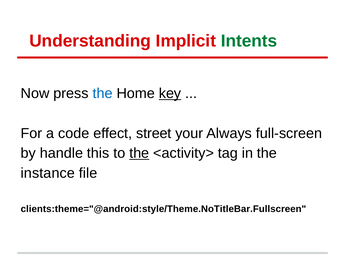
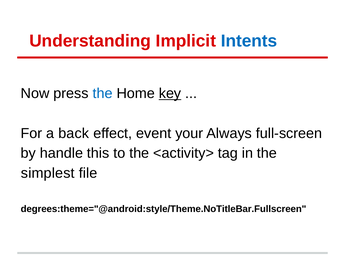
Intents colour: green -> blue (249, 41)
code: code -> back (74, 133)
street: street -> event (154, 133)
the underline: present -> none (139, 153)
instance: instance -> simplest (48, 173)
clients:theme="@android:style/Theme.NoTitleBar.Fullscreen: clients:theme="@android:style/Theme.NoTitleBar.Fullscreen -> degrees:theme="@android:style/Theme.NoTitleBar.Fullscreen (163, 209)
